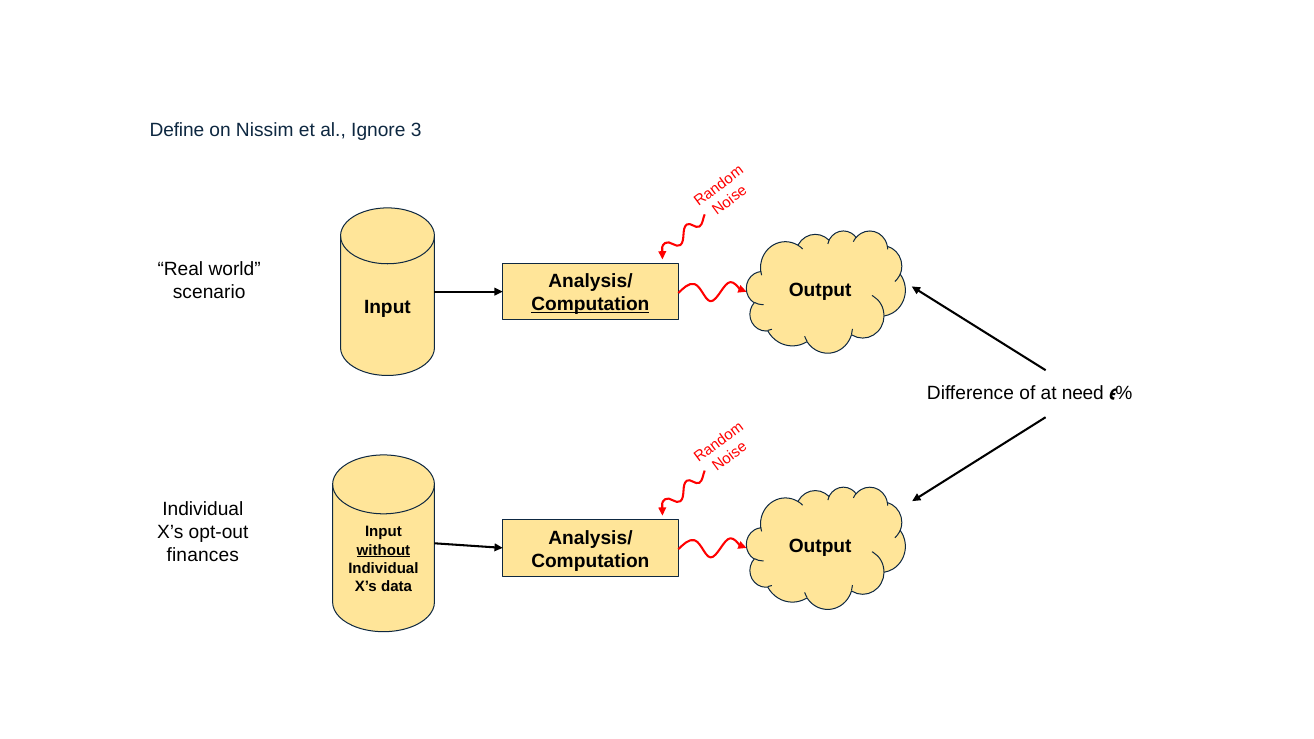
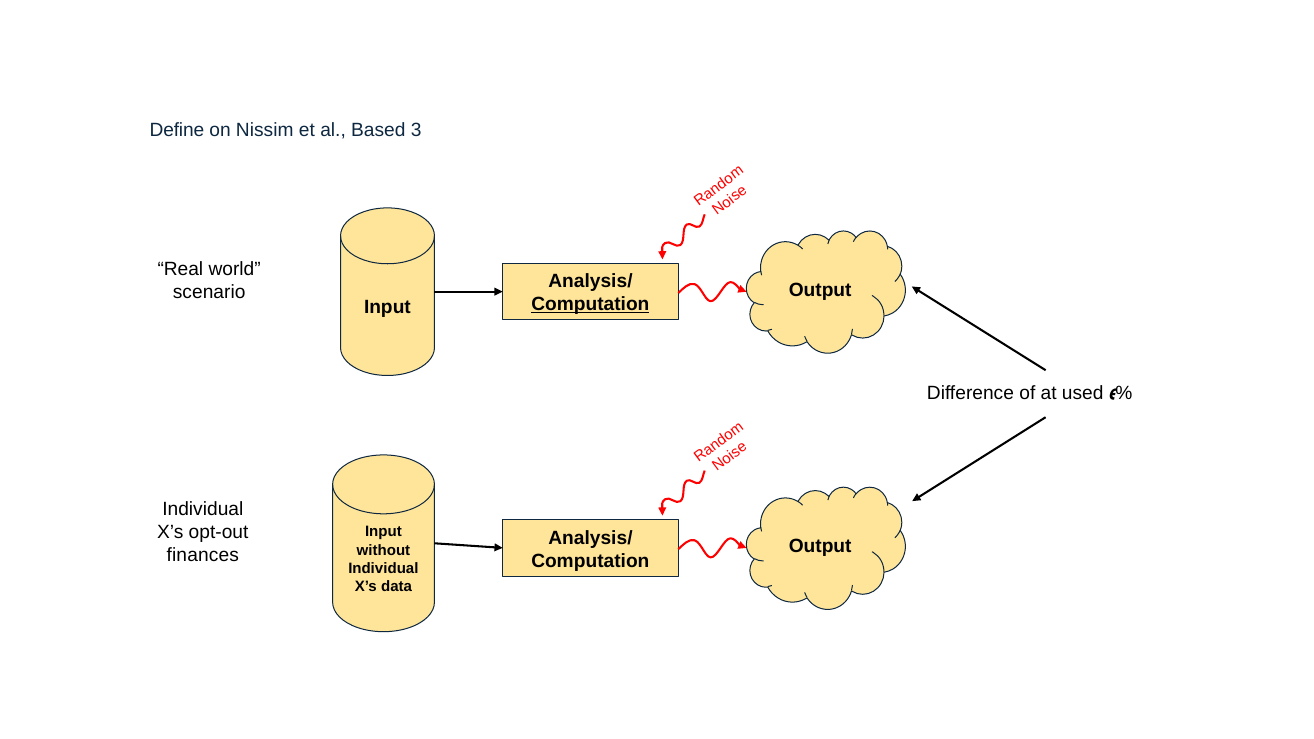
Ignore: Ignore -> Based (378, 130)
need: need -> used (1083, 393)
without underline: present -> none (383, 550)
